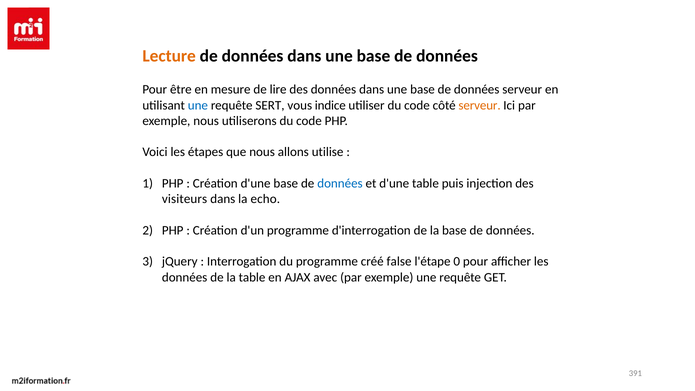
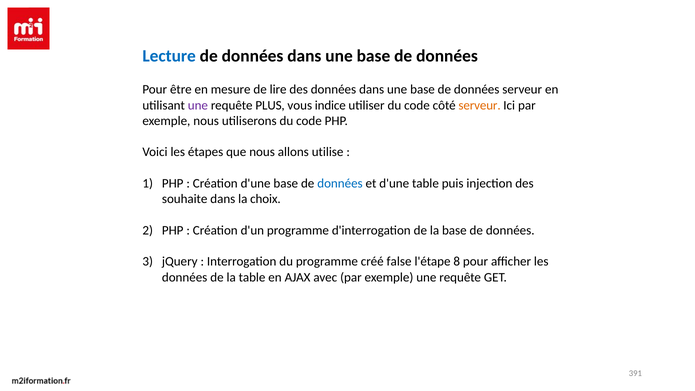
Lecture colour: orange -> blue (169, 56)
une colour: blue -> purple (198, 105)
SERT: SERT -> PLUS (270, 105)
visiteurs: visiteurs -> souhaite (185, 199)
echo: echo -> choix (265, 199)
0: 0 -> 8 (457, 262)
